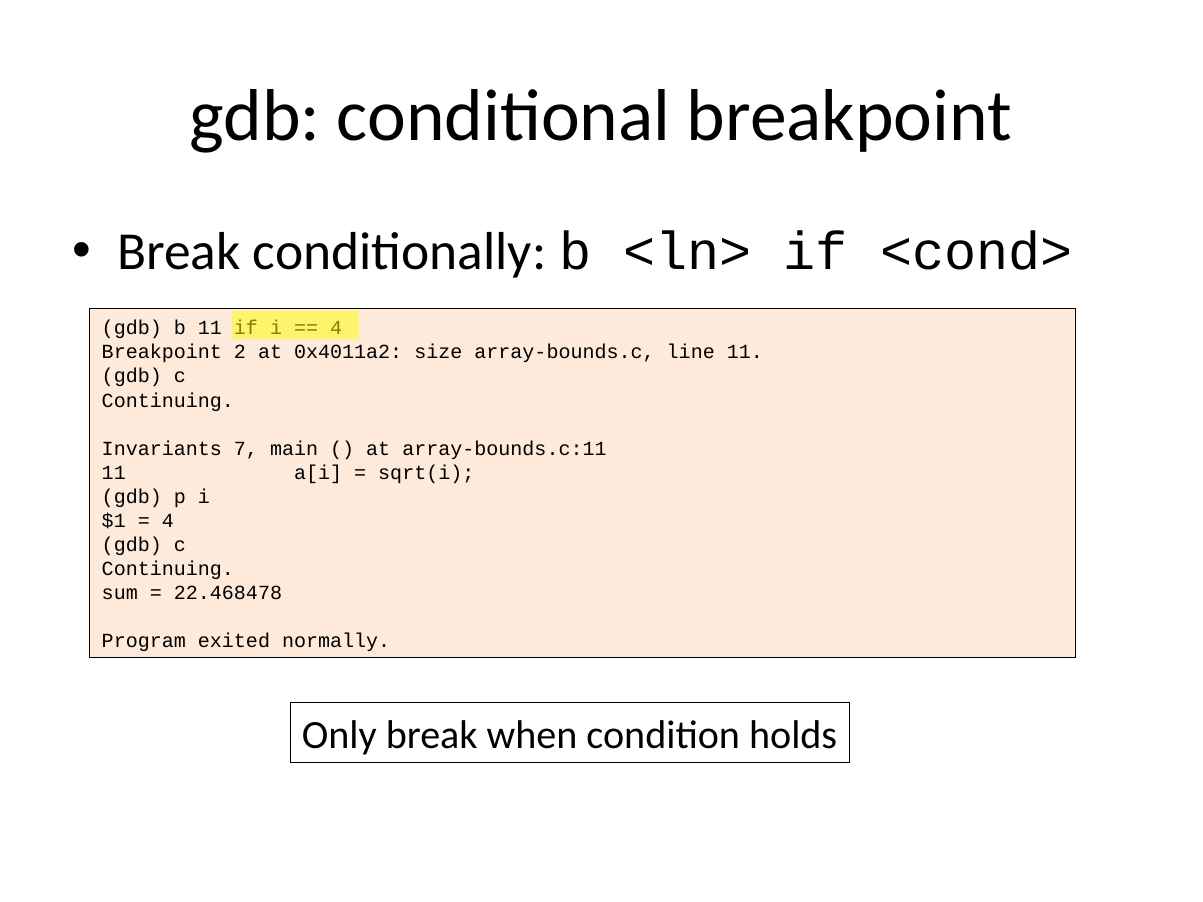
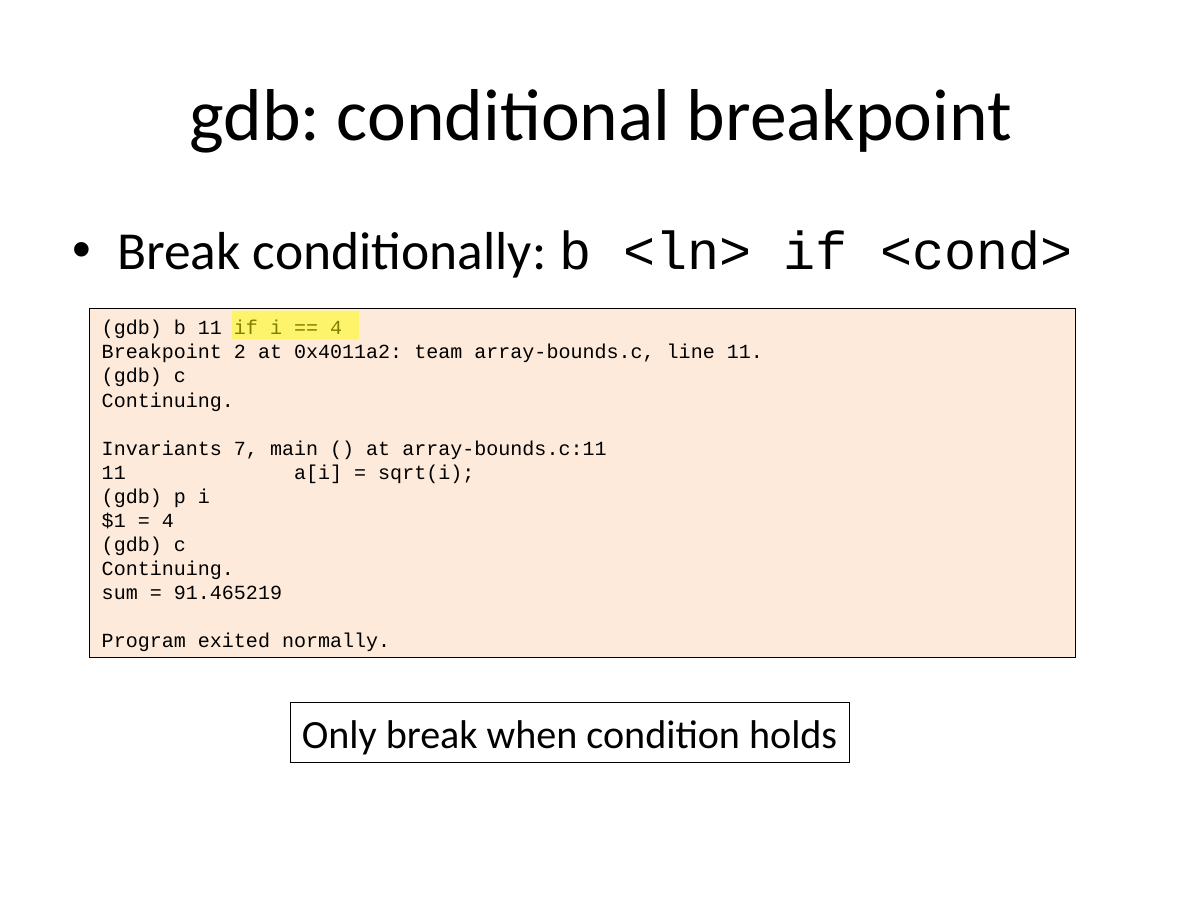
size: size -> team (438, 352)
22.468478: 22.468478 -> 91.465219 (228, 593)
